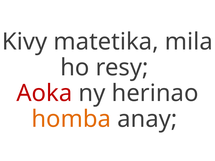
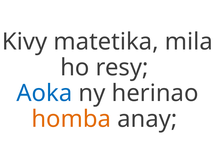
Aoka colour: red -> blue (44, 93)
